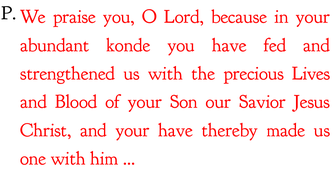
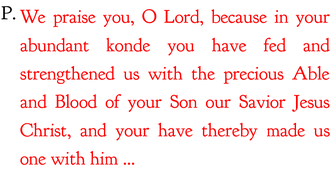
Lives: Lives -> Able (311, 73)
